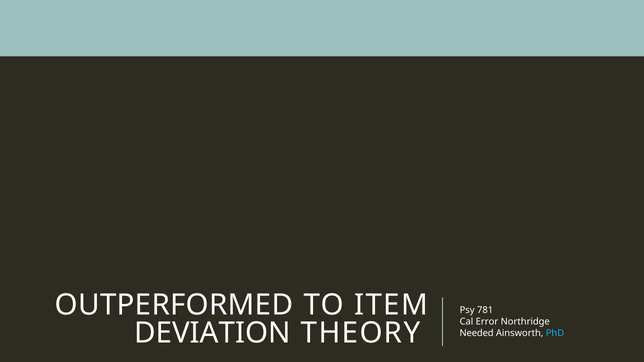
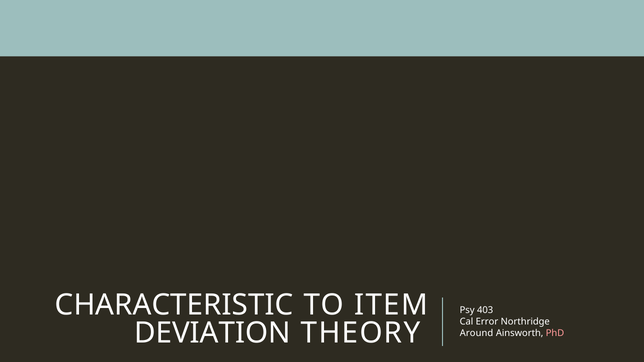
OUTPERFORMED: OUTPERFORMED -> CHARACTERISTIC (174, 305)
781: 781 -> 403 (485, 311)
Needed: Needed -> Around (476, 333)
PhD colour: light blue -> pink (555, 333)
